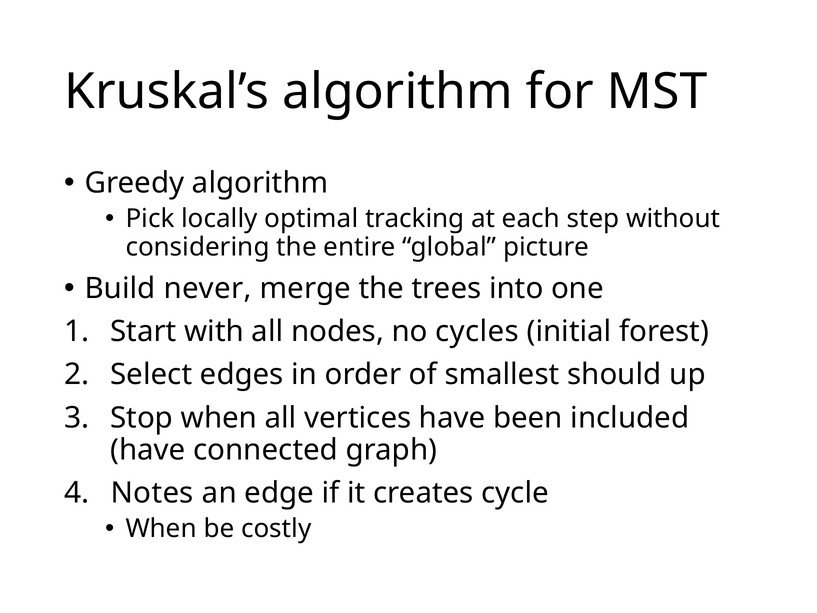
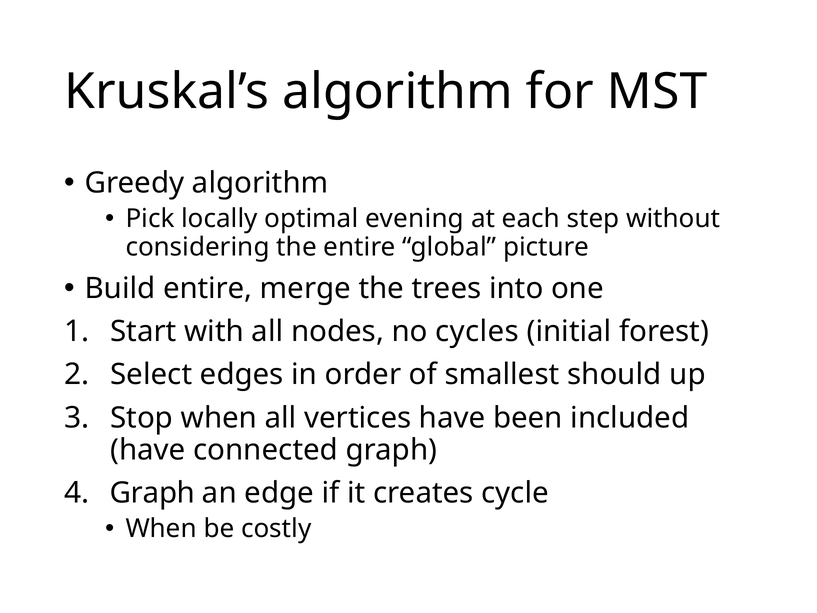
tracking: tracking -> evening (415, 219)
Build never: never -> entire (208, 288)
Notes: Notes -> Graph (152, 493)
